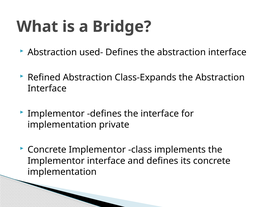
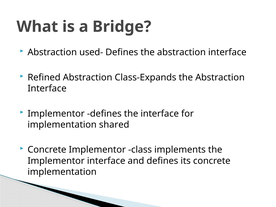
private: private -> shared (114, 125)
